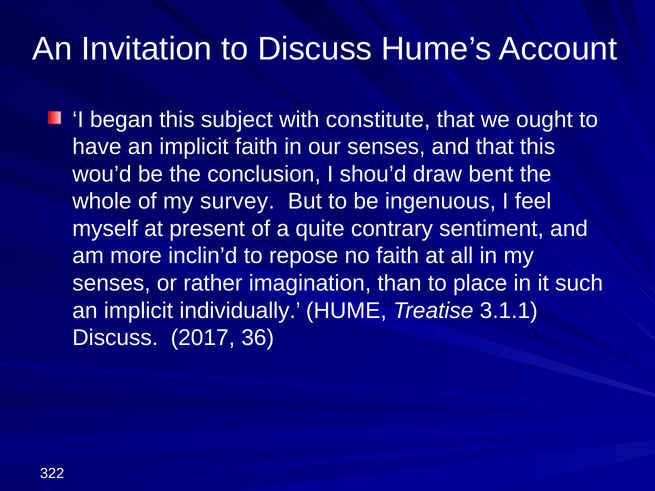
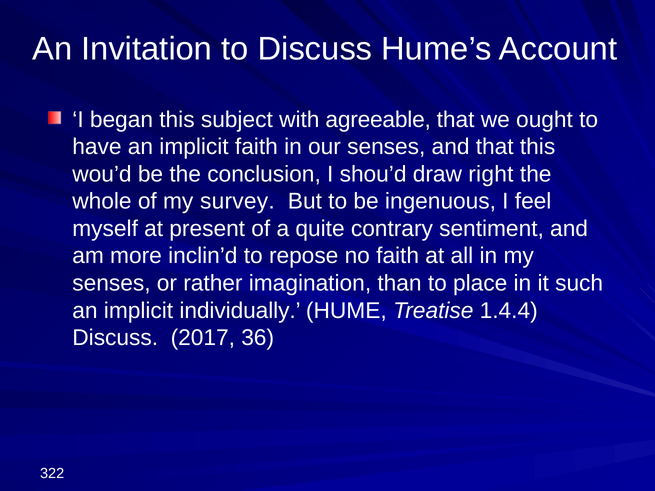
constitute: constitute -> agreeable (378, 120)
bent: bent -> right (491, 174)
3.1.1: 3.1.1 -> 1.4.4 (509, 311)
